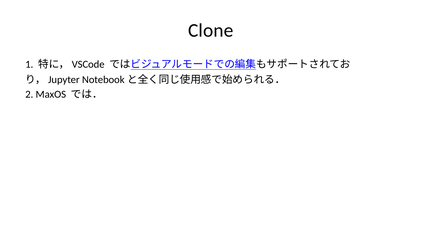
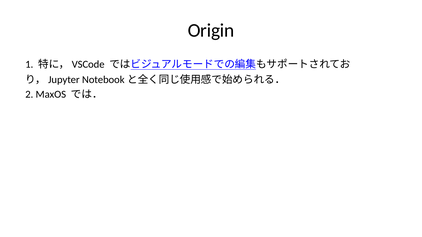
Clone: Clone -> Origin (211, 31)
